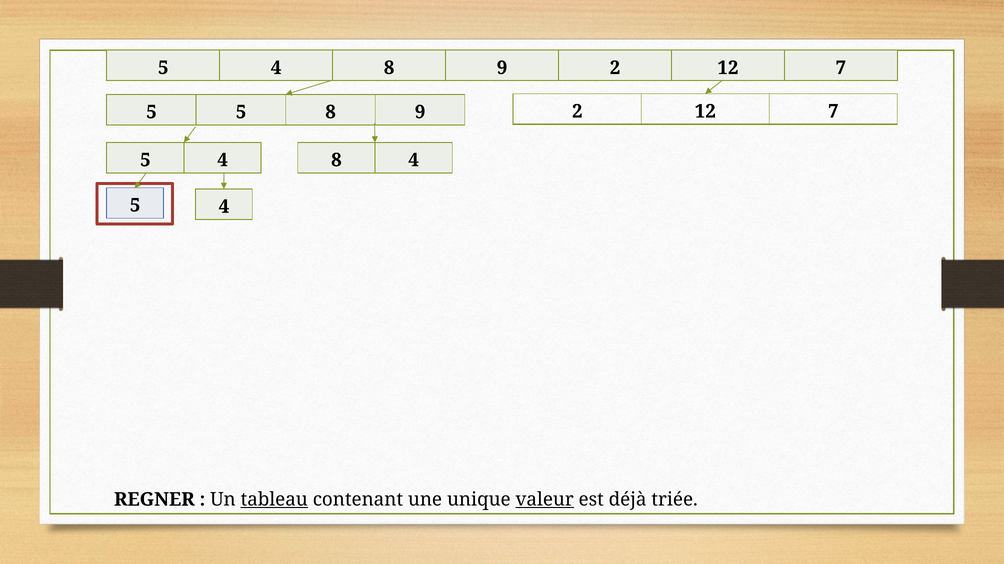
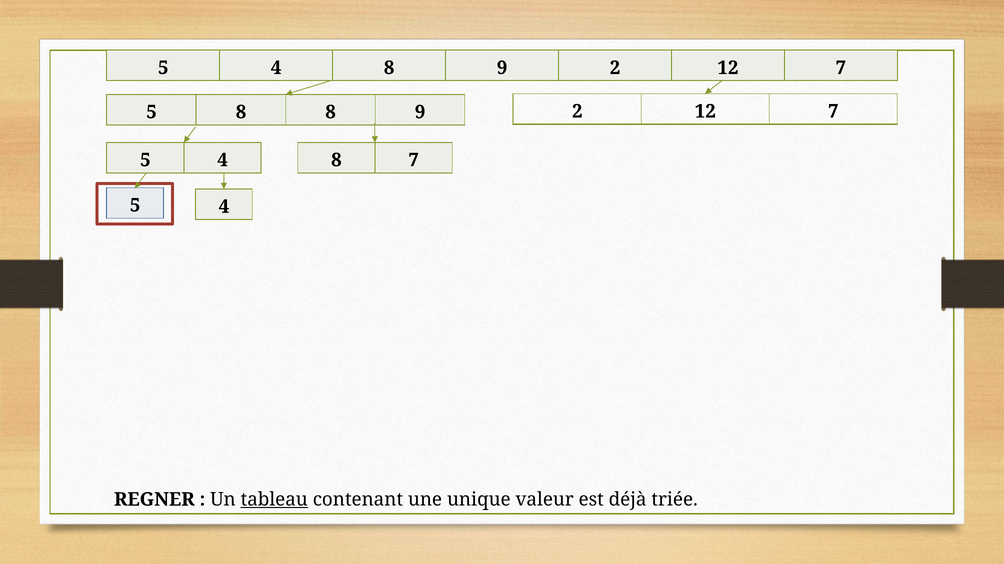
5 5: 5 -> 8 (241, 112)
8 4: 4 -> 7 (414, 160)
valeur underline: present -> none (545, 500)
